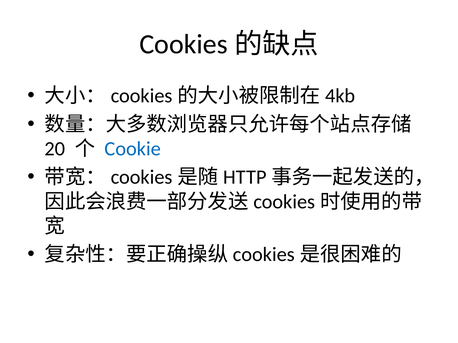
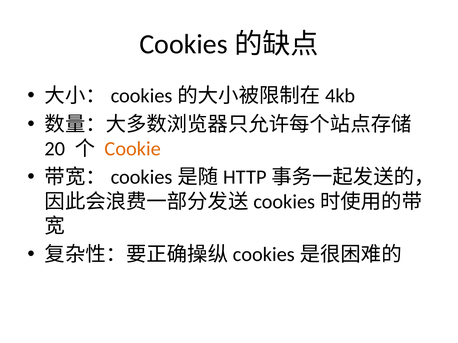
Cookie colour: blue -> orange (133, 149)
